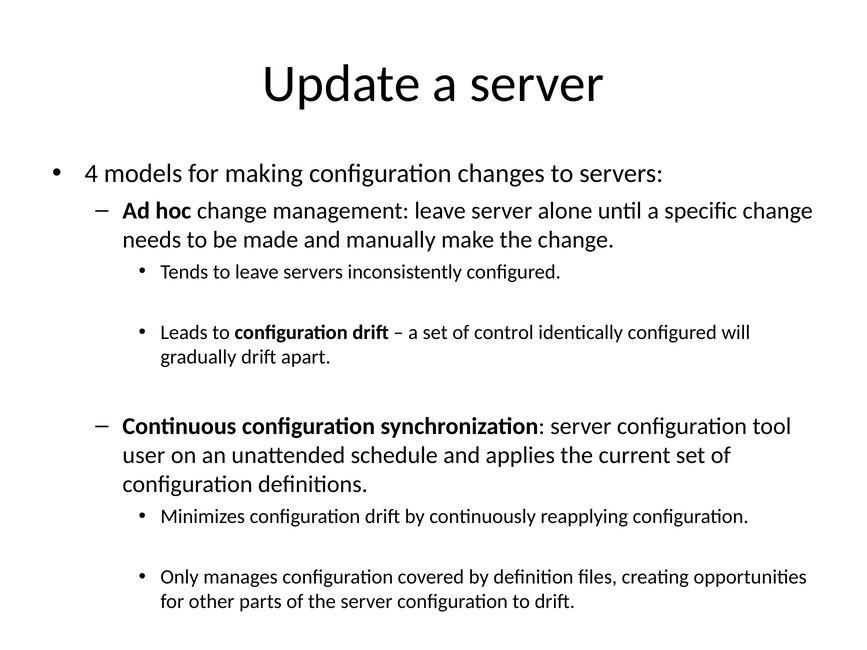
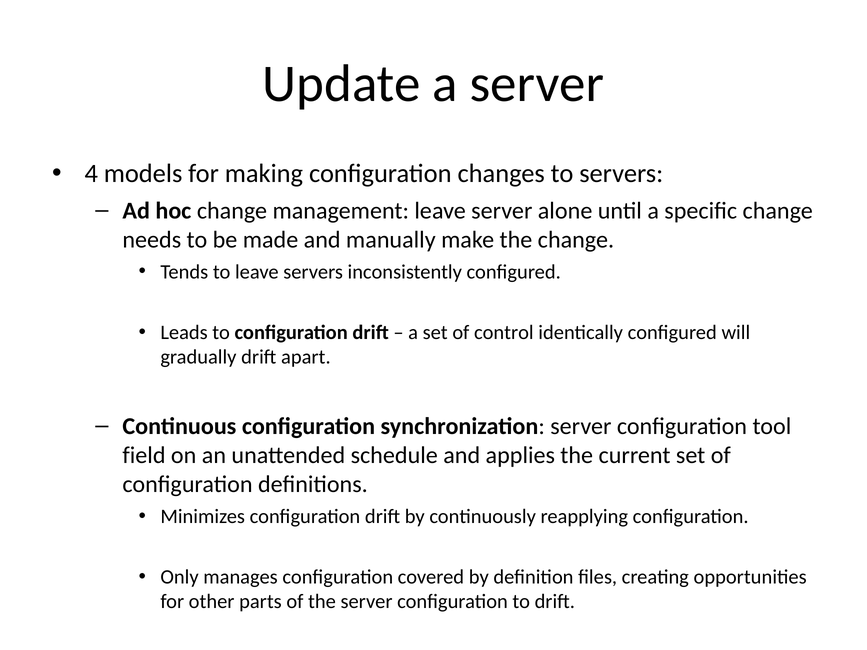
user: user -> field (144, 456)
